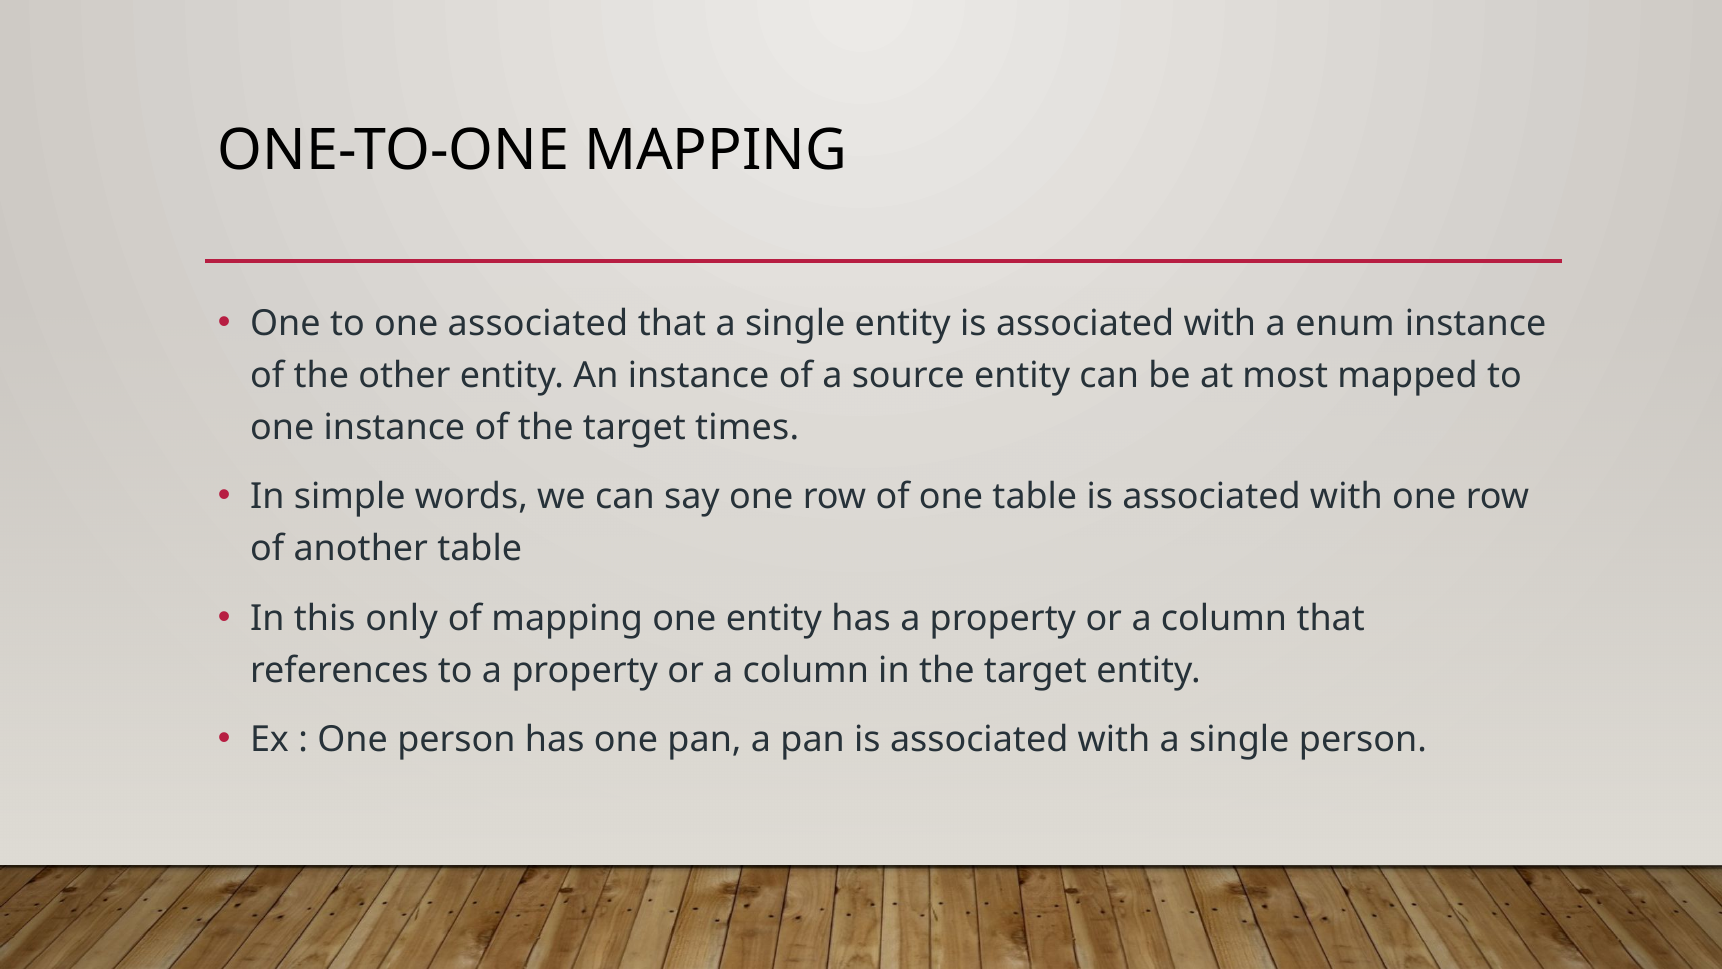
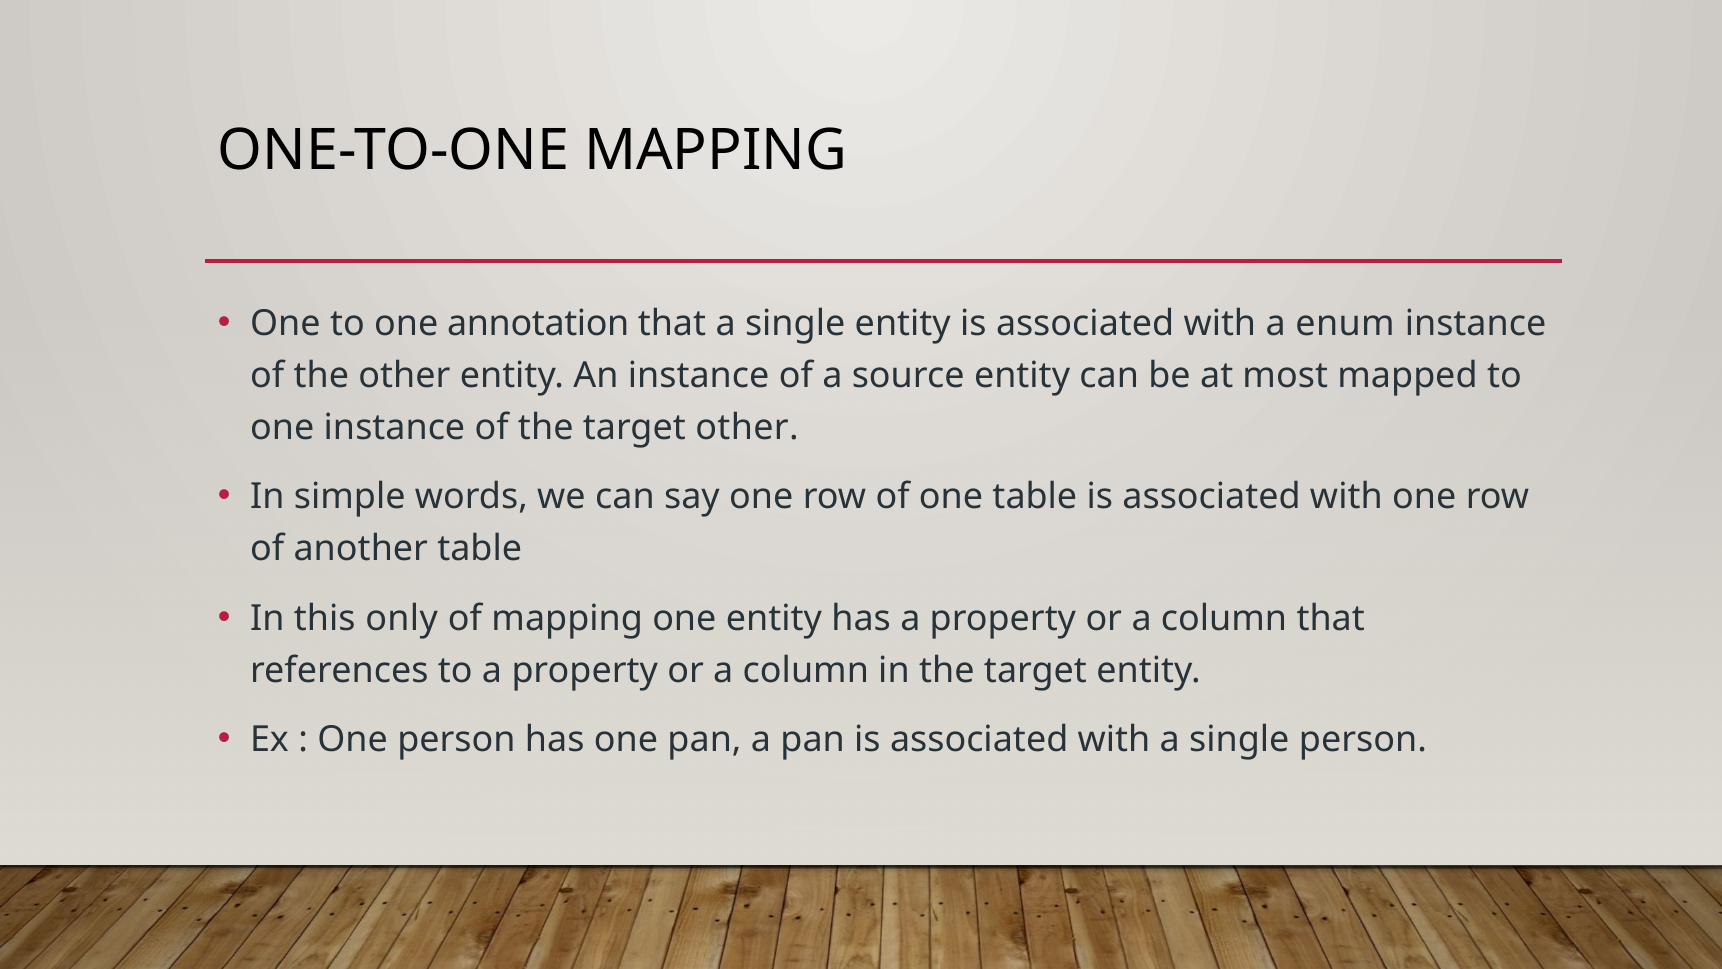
one associated: associated -> annotation (538, 324)
target times: times -> other (747, 427)
